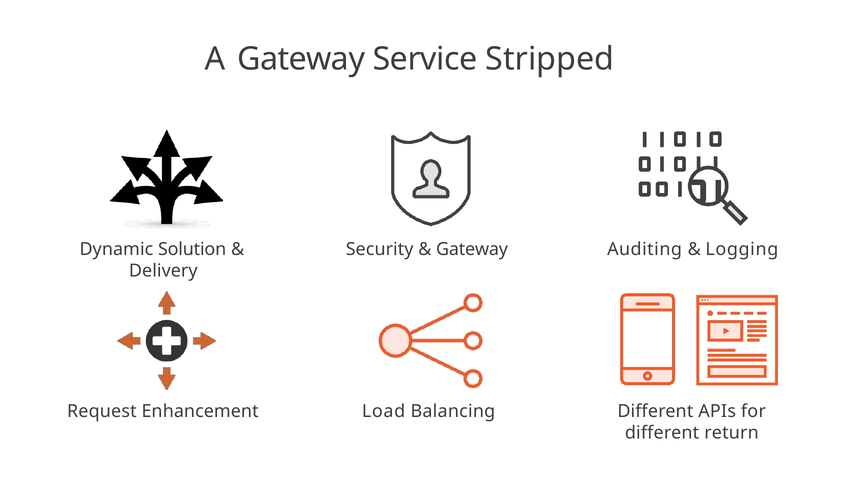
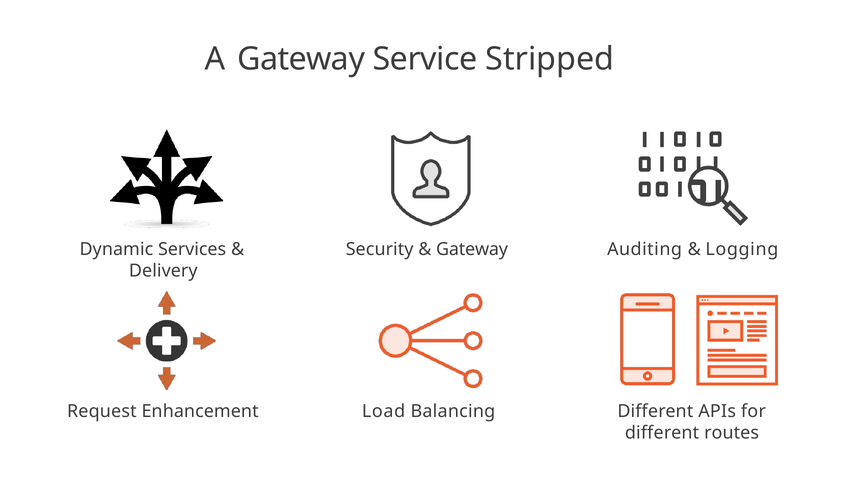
Solution: Solution -> Services (192, 249)
return: return -> routes (732, 432)
